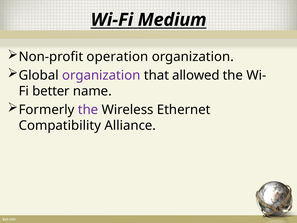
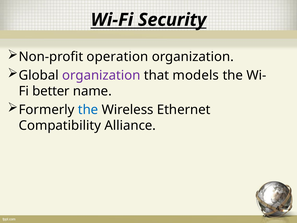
Medium: Medium -> Security (172, 20)
allowed: allowed -> models (196, 75)
the colour: purple -> blue (88, 110)
